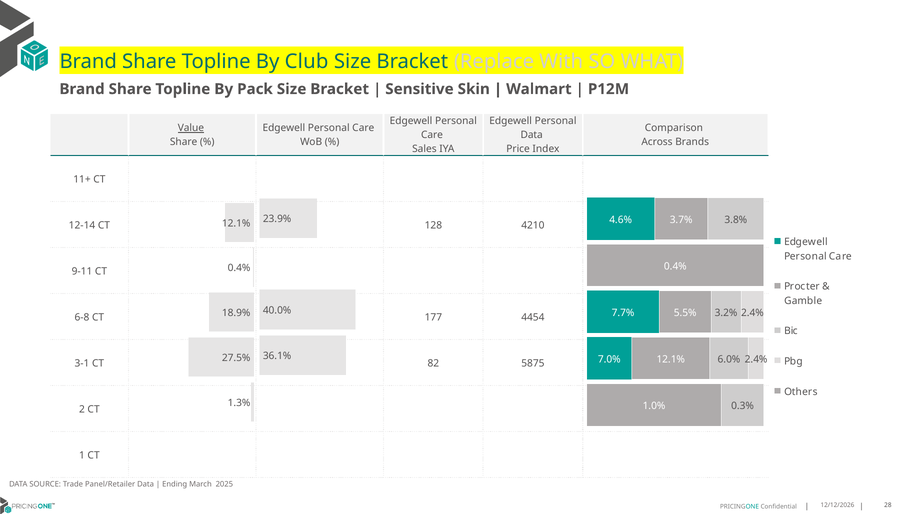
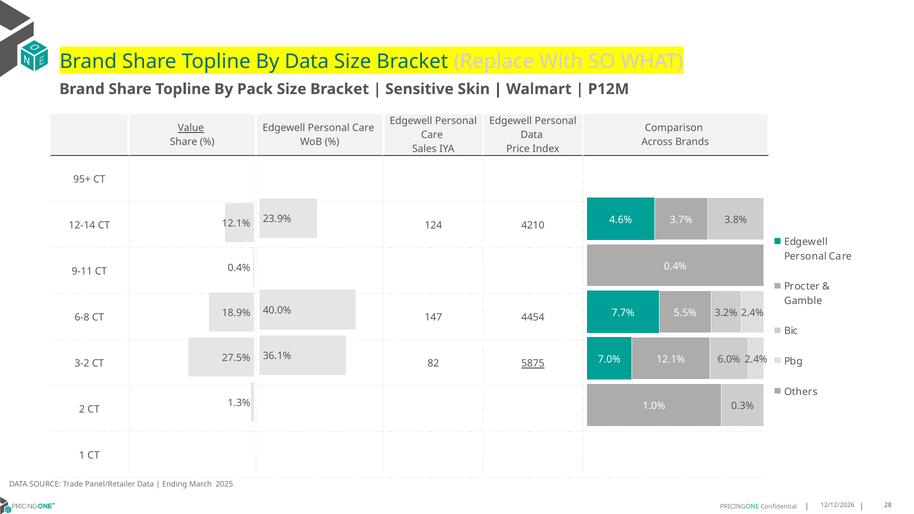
By Club: Club -> Data (307, 61)
11+: 11+ -> 95+ (82, 179)
128: 128 -> 124 (433, 226)
177: 177 -> 147 (433, 318)
3-1: 3-1 -> 3-2 (82, 363)
5875 underline: none -> present (533, 364)
